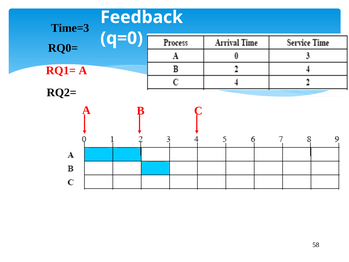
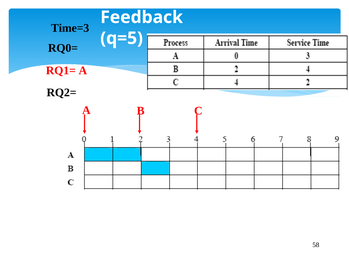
q=0: q=0 -> q=5 (122, 38)
